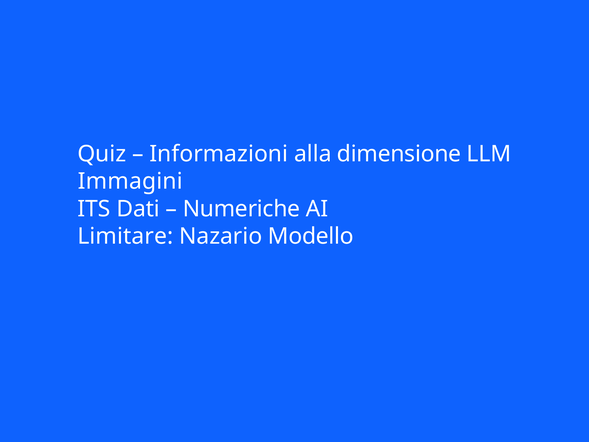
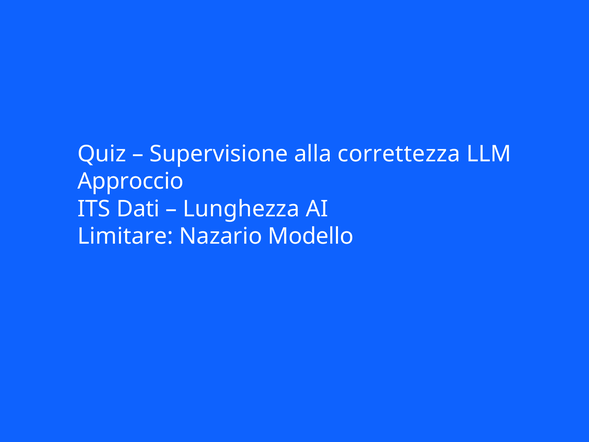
Informazioni: Informazioni -> Supervisione (219, 154)
dimensione: dimensione -> correttezza (399, 154)
Immagini: Immagini -> Approccio (131, 181)
Numeriche: Numeriche -> Lunghezza (241, 209)
